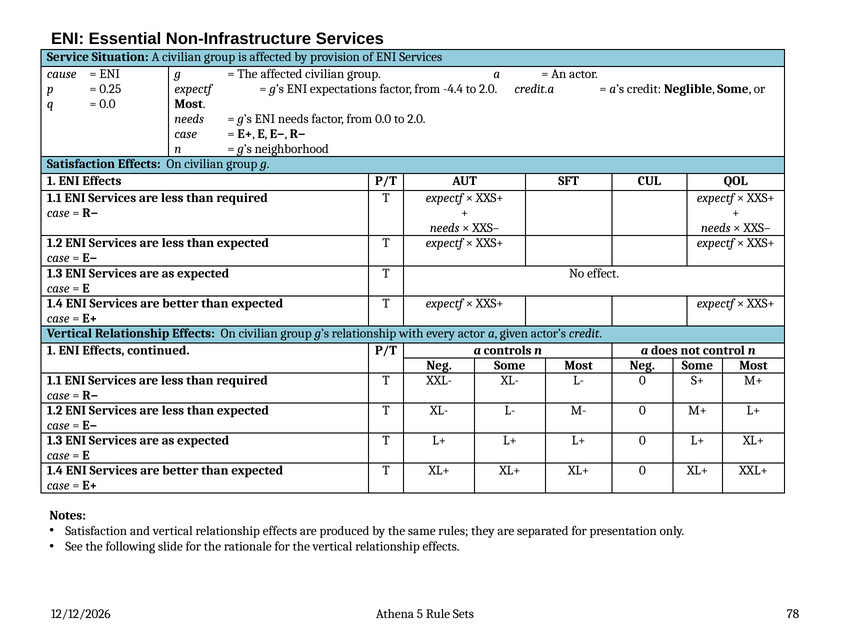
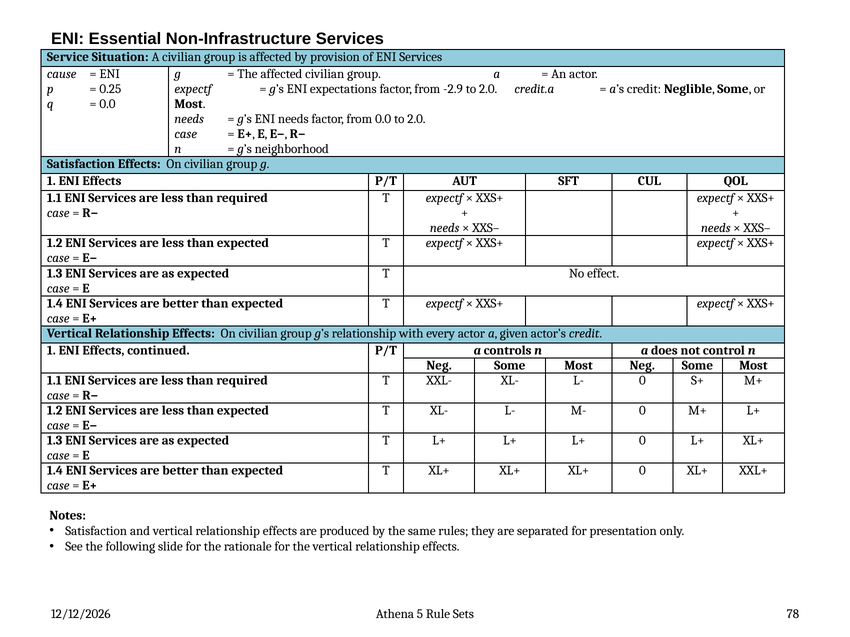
-4.4: -4.4 -> -2.9 (453, 89)
